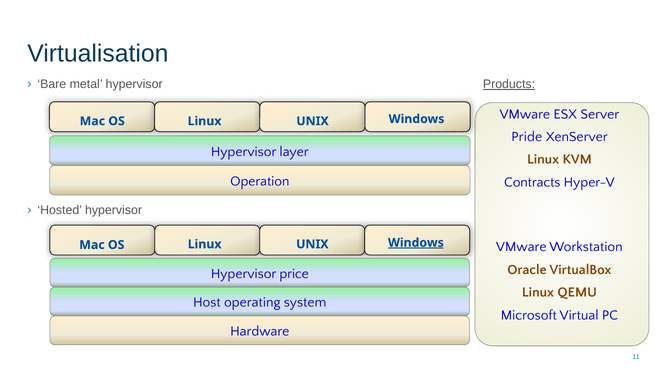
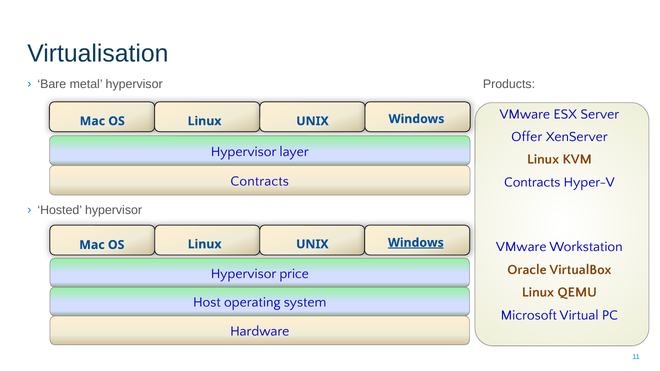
Products underline: present -> none (509, 84)
Pride: Pride -> Offer (527, 137)
Operation: Operation -> Contracts (260, 181)
